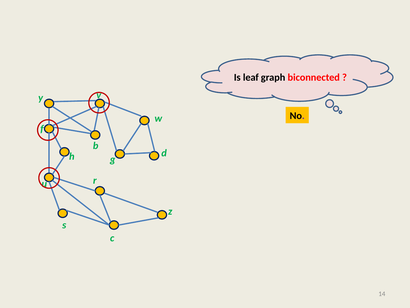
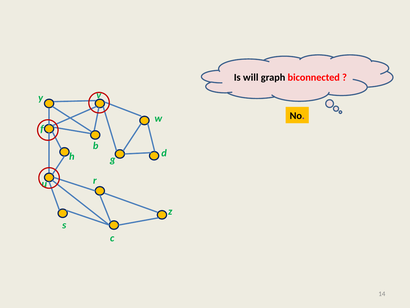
leaf: leaf -> will (251, 77)
